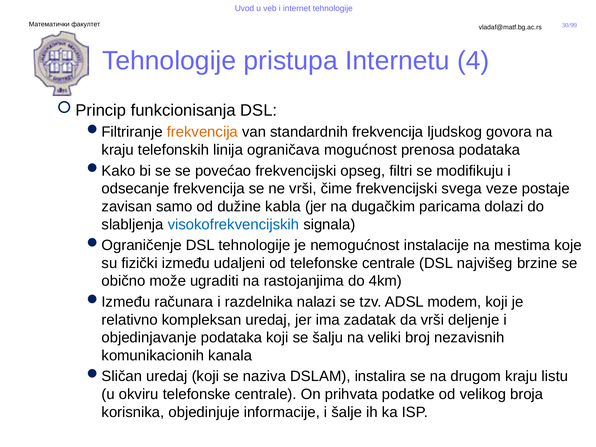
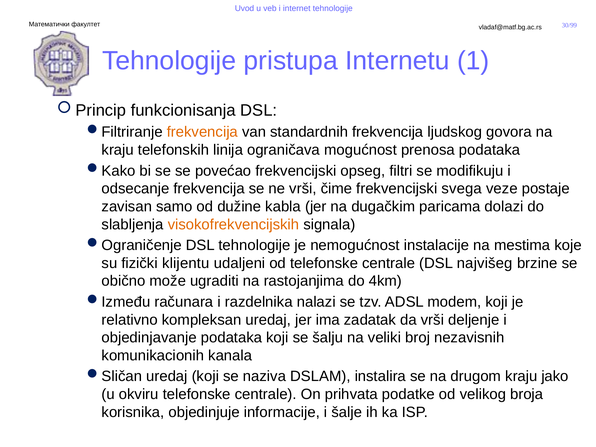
4: 4 -> 1 (473, 61)
visokofrekvencijskih colour: blue -> orange (233, 224)
između: između -> klijentu (186, 263)
listu: listu -> jako (555, 376)
